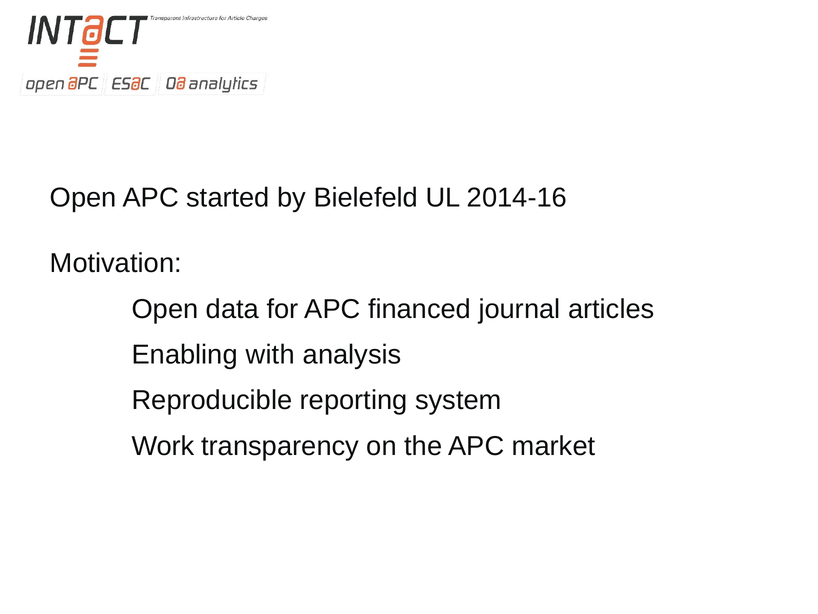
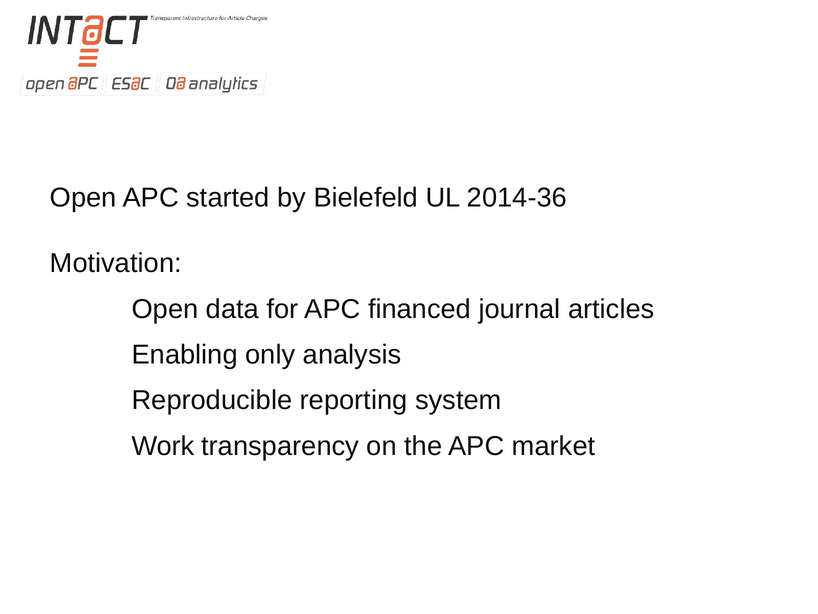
2014-16: 2014-16 -> 2014-36 (517, 198)
with: with -> only (270, 354)
